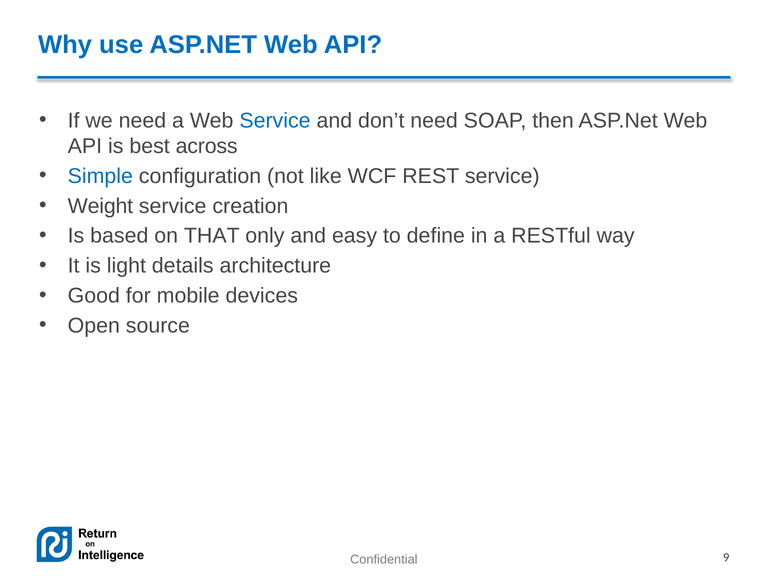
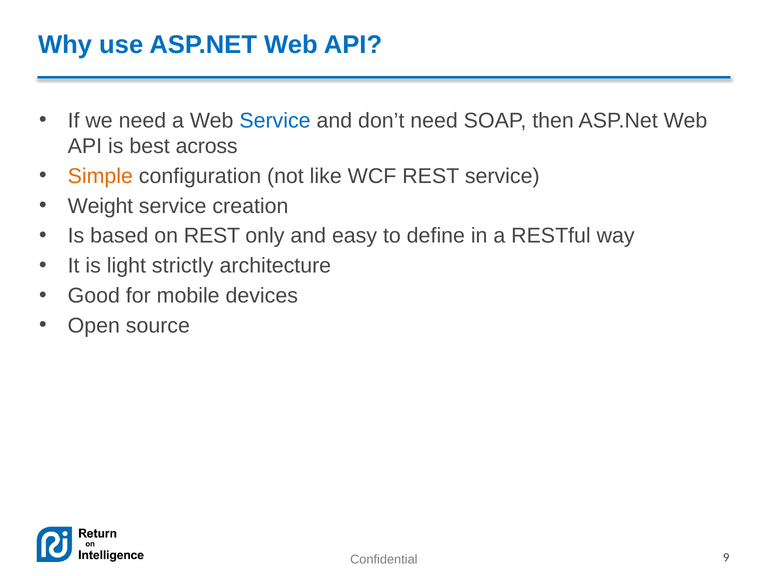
Simple colour: blue -> orange (100, 176)
on THAT: THAT -> REST (212, 236)
details: details -> strictly (183, 266)
